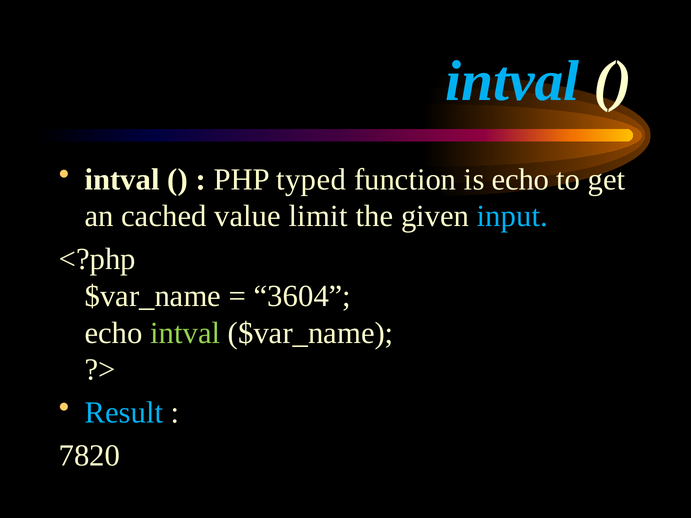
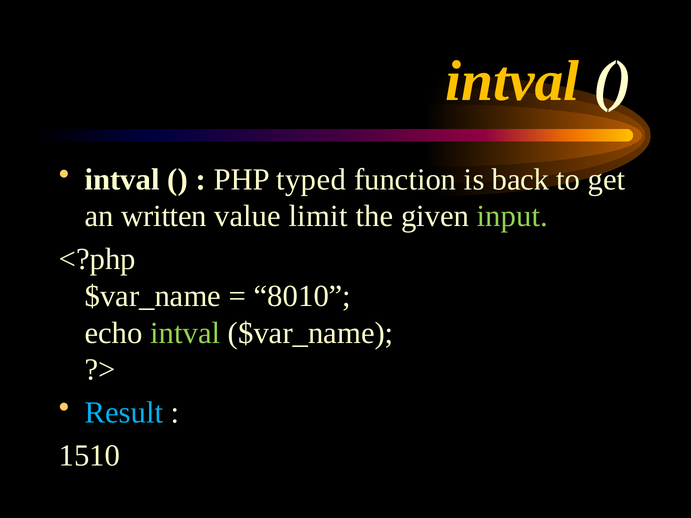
intval colour: light blue -> yellow (512, 81)
is echo: echo -> back (520, 180)
cached: cached -> written (164, 216)
input colour: light blue -> light green (512, 216)
3604: 3604 -> 8010 (302, 296)
7820: 7820 -> 1510 (89, 456)
